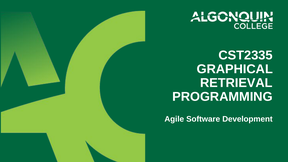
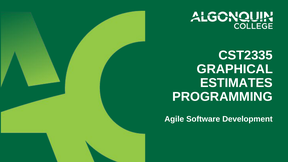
RETRIEVAL: RETRIEVAL -> ESTIMATES (236, 83)
